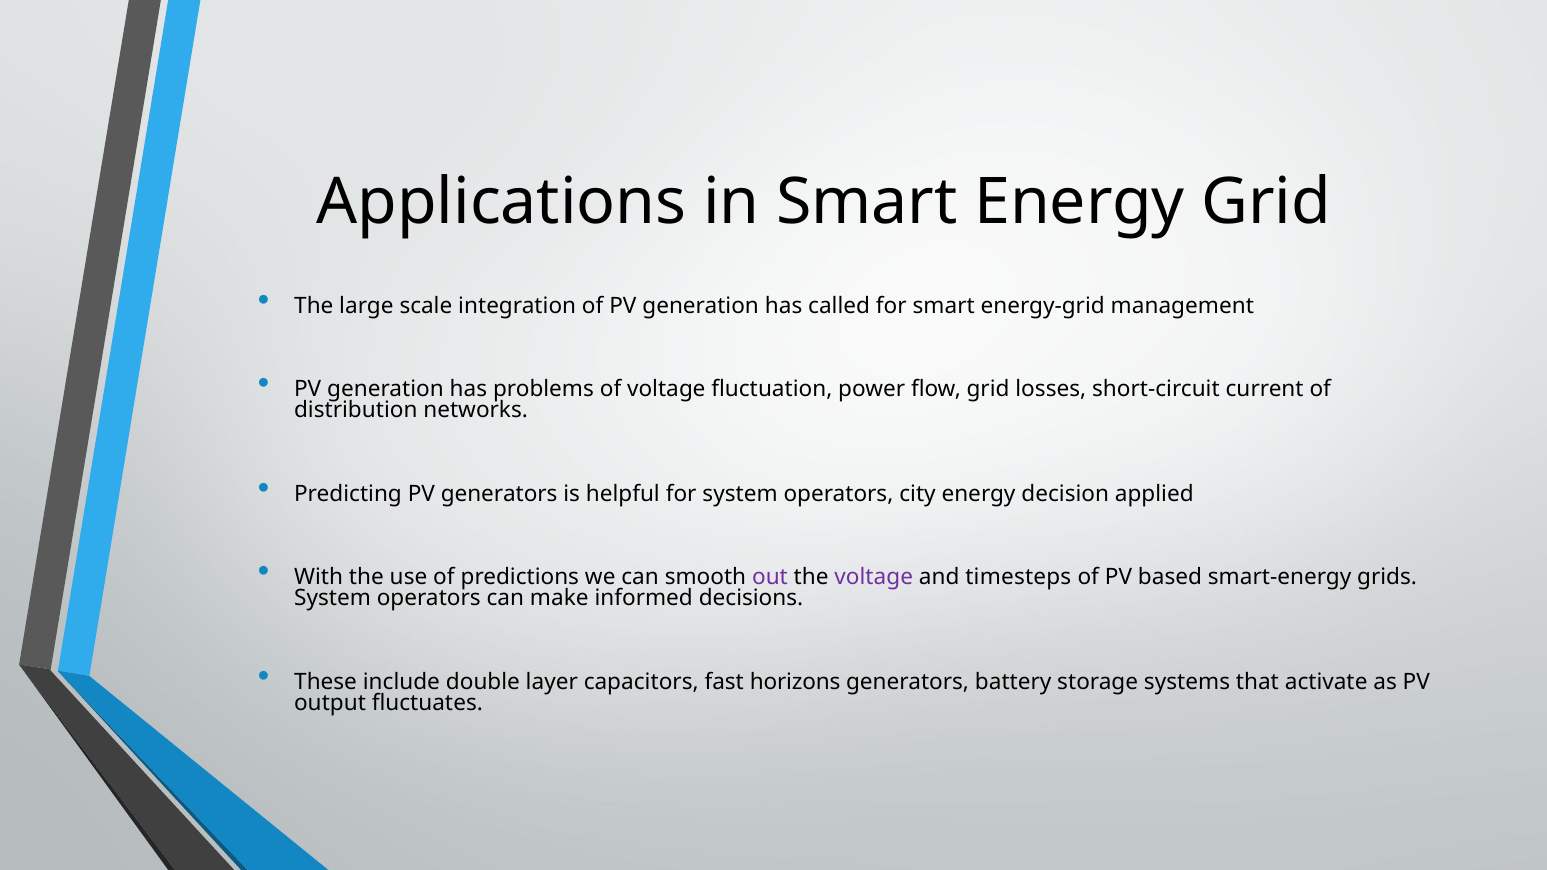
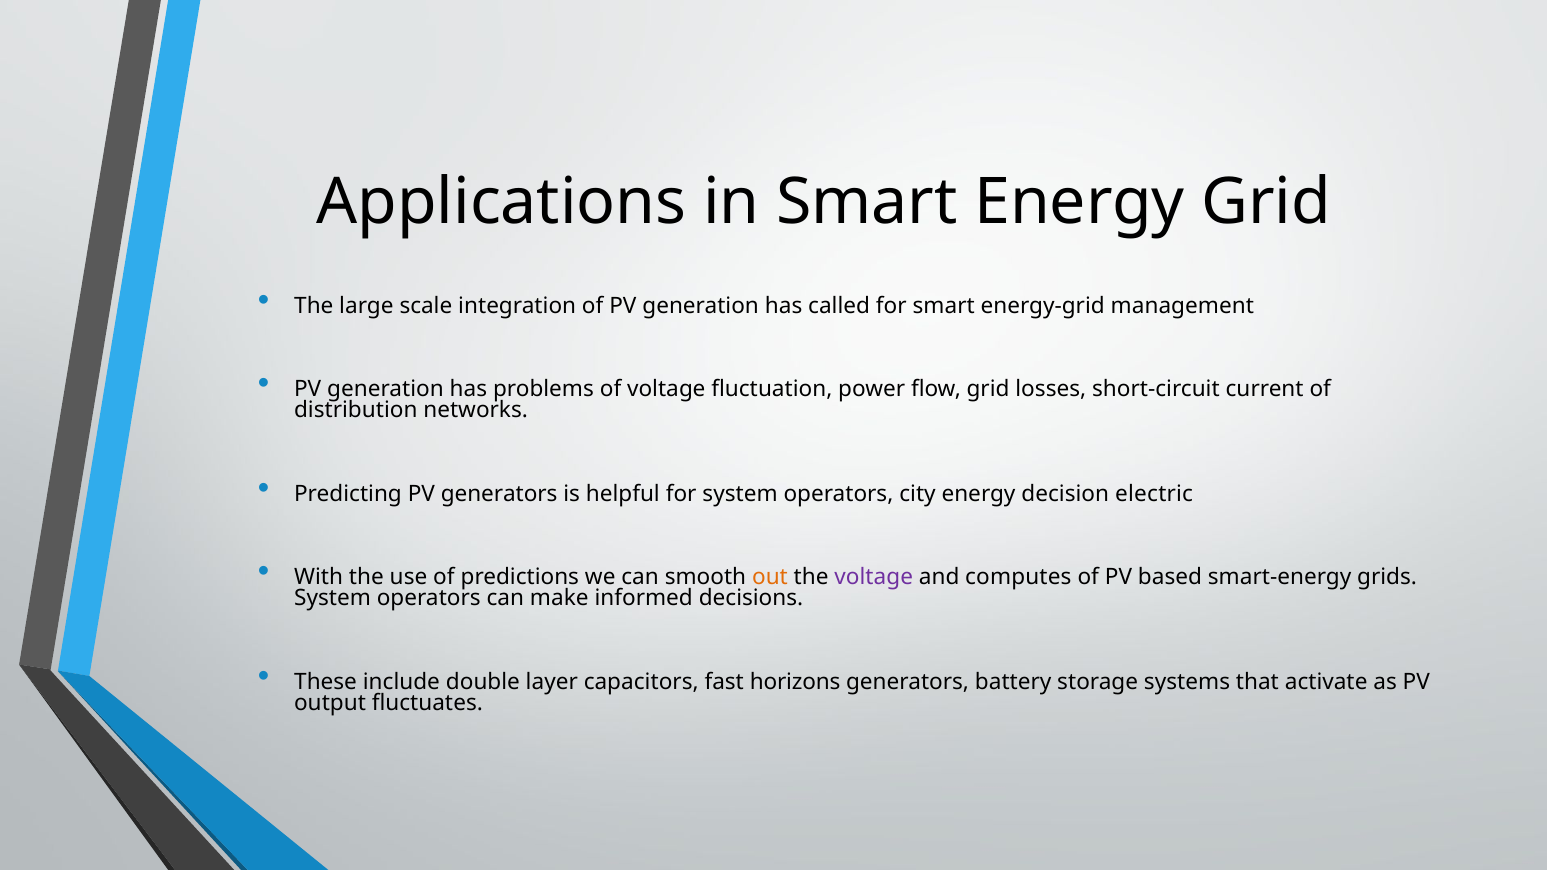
applied: applied -> electric (1154, 494)
out colour: purple -> orange (770, 577)
timesteps: timesteps -> computes (1018, 577)
